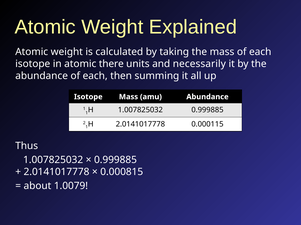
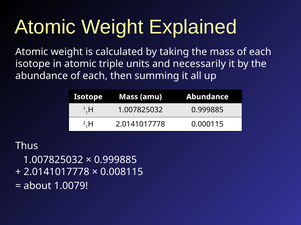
there: there -> triple (111, 64)
0.000815: 0.000815 -> 0.008115 (122, 172)
